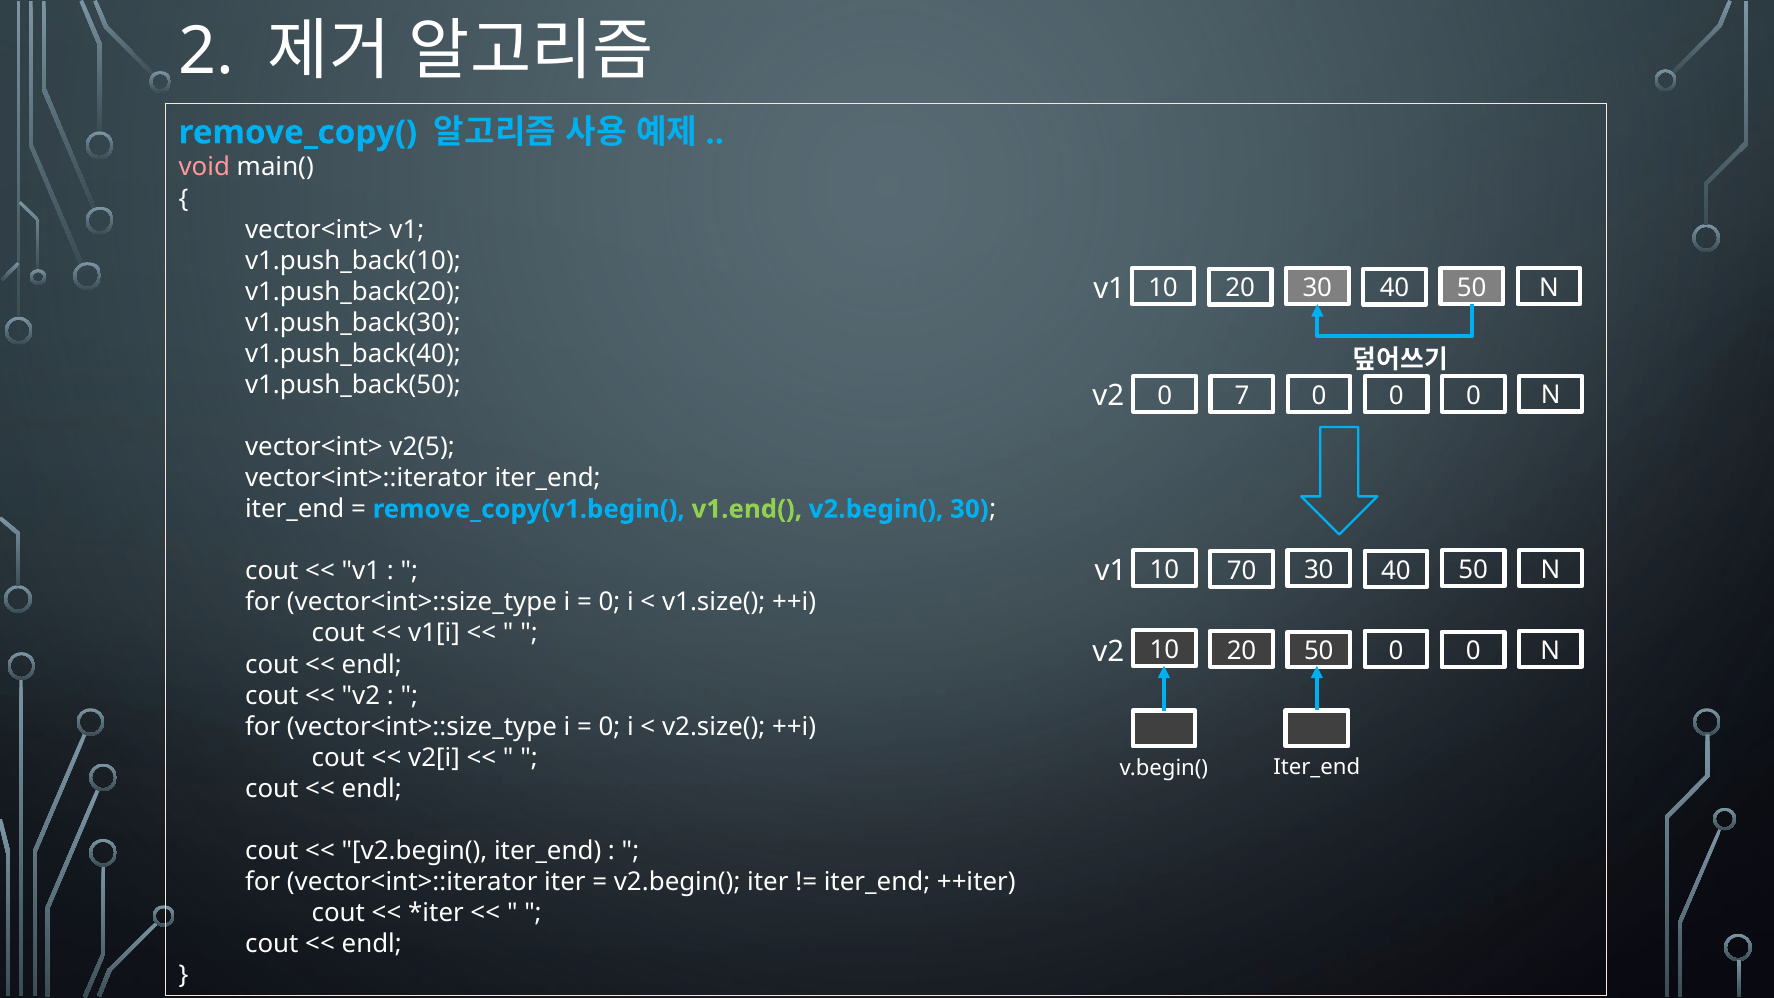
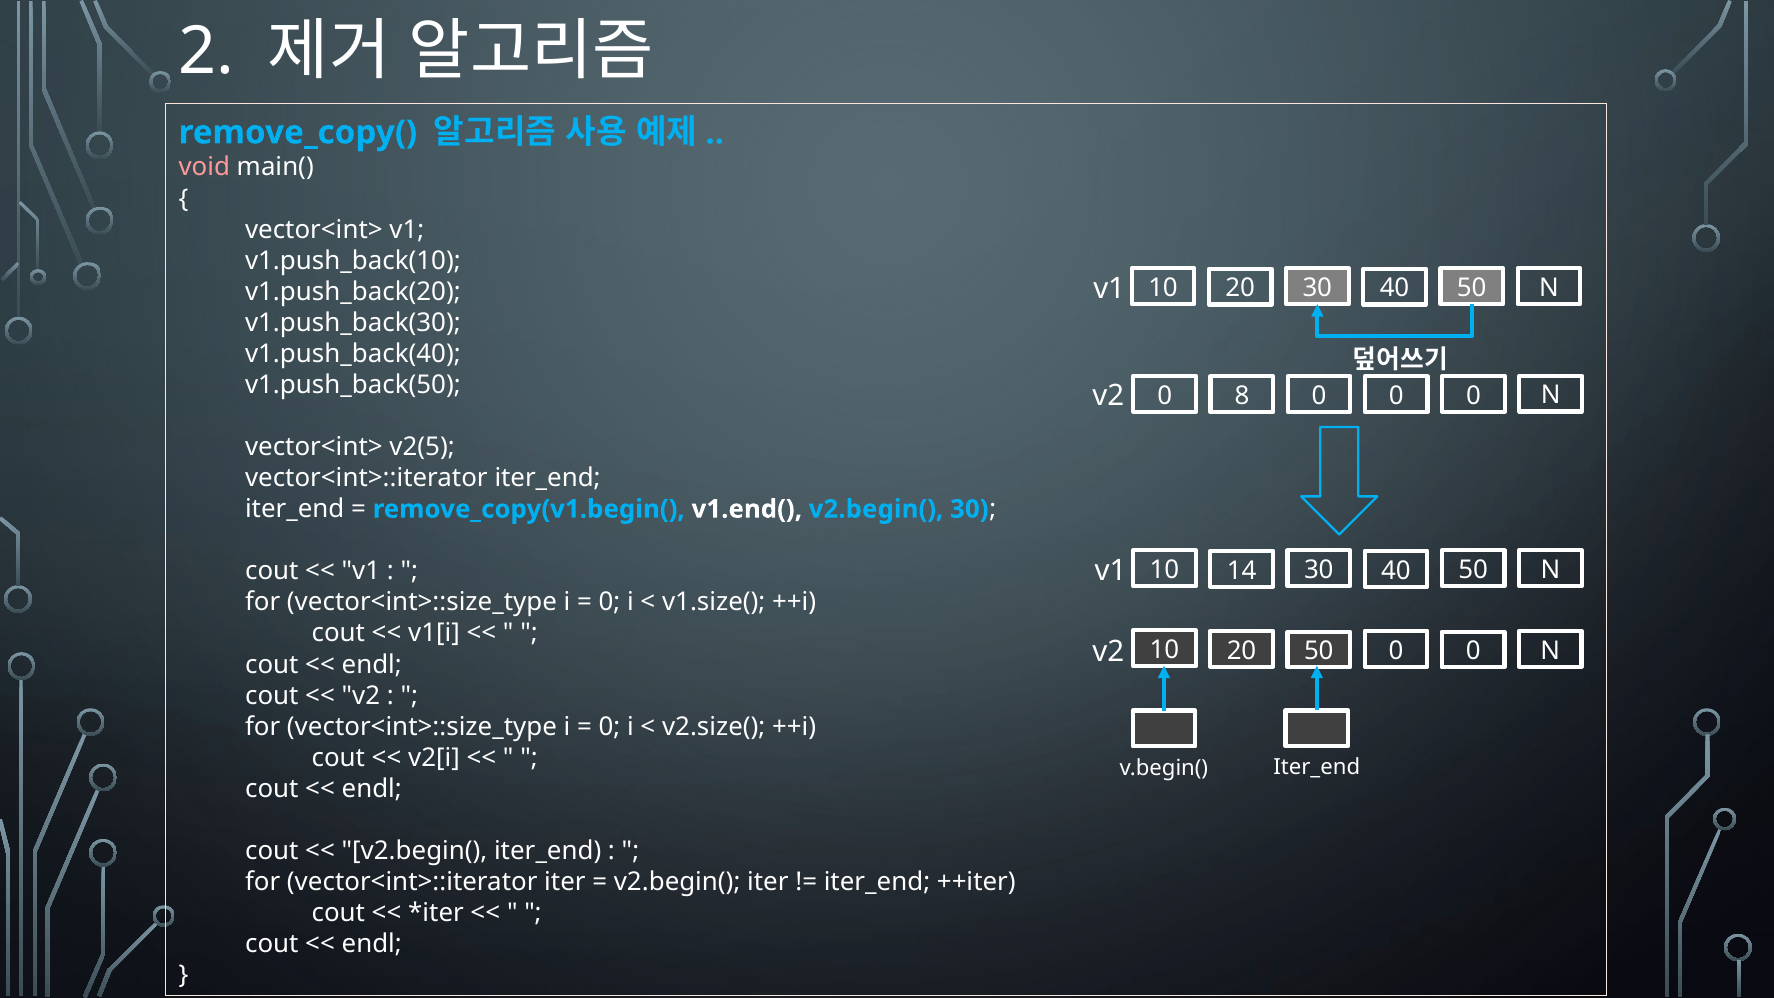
7: 7 -> 8 (1242, 396)
v1.end( colour: light green -> white (747, 509)
70: 70 -> 14 (1242, 570)
